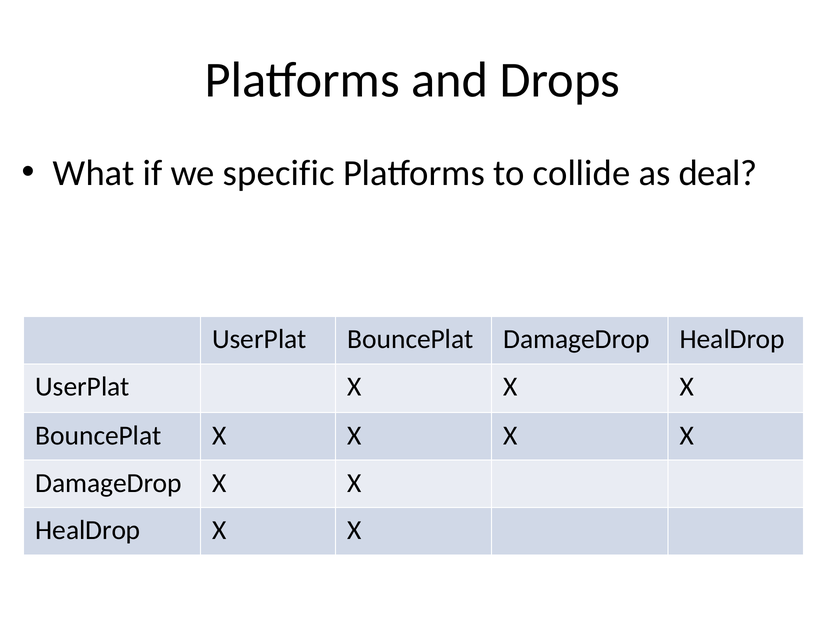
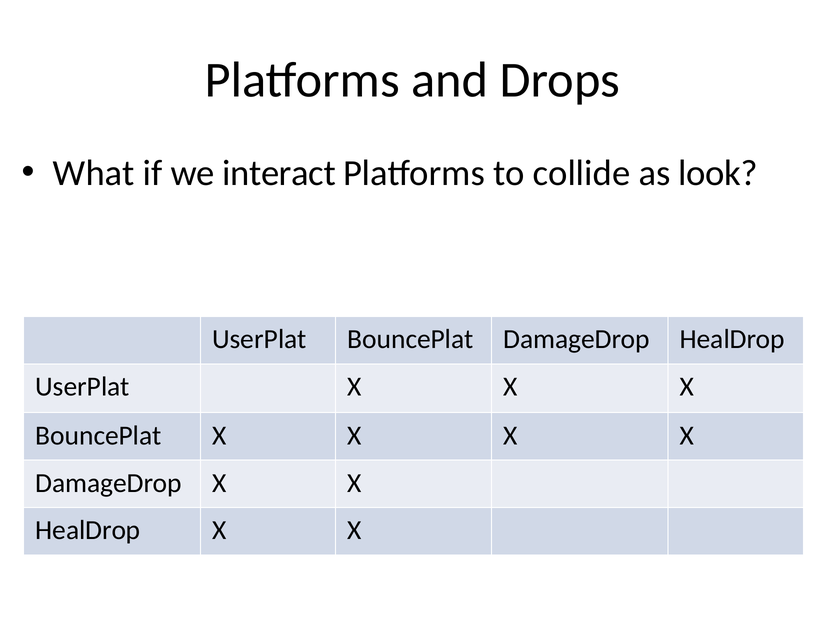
specific: specific -> interact (279, 173)
deal: deal -> look (718, 173)
